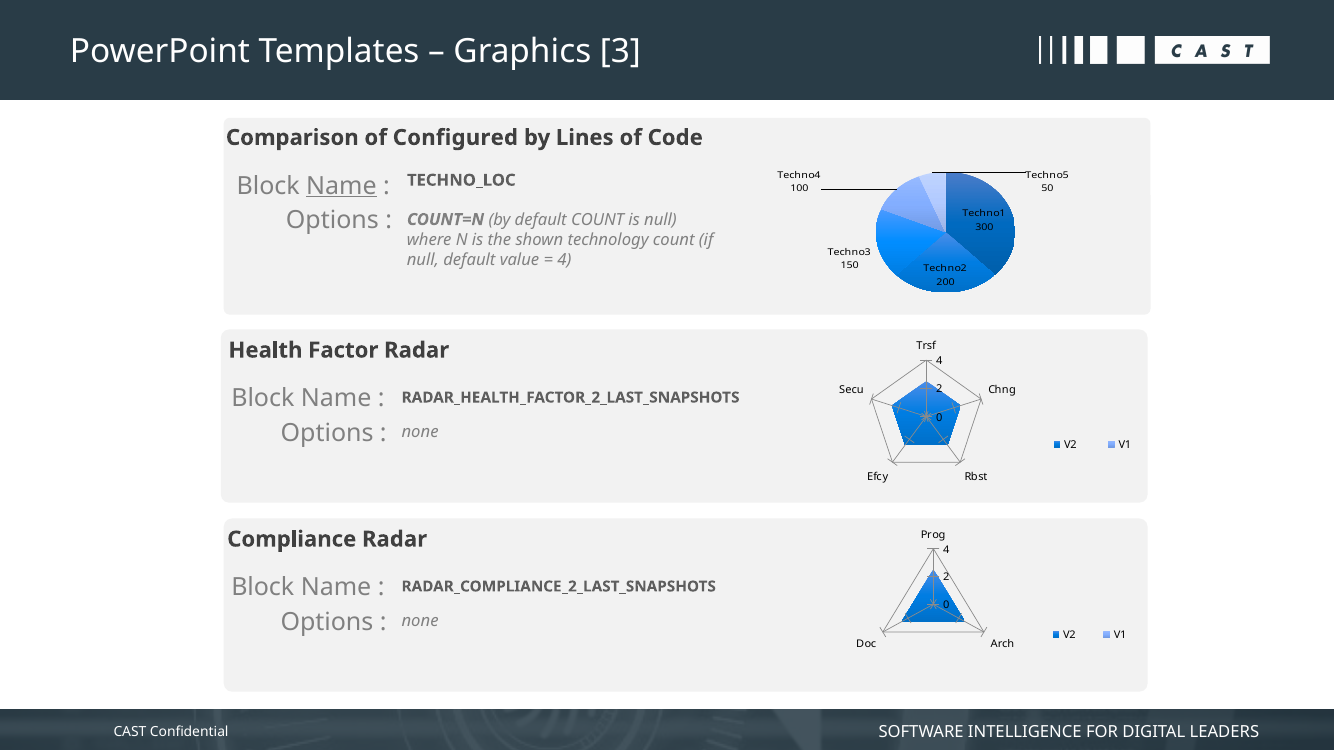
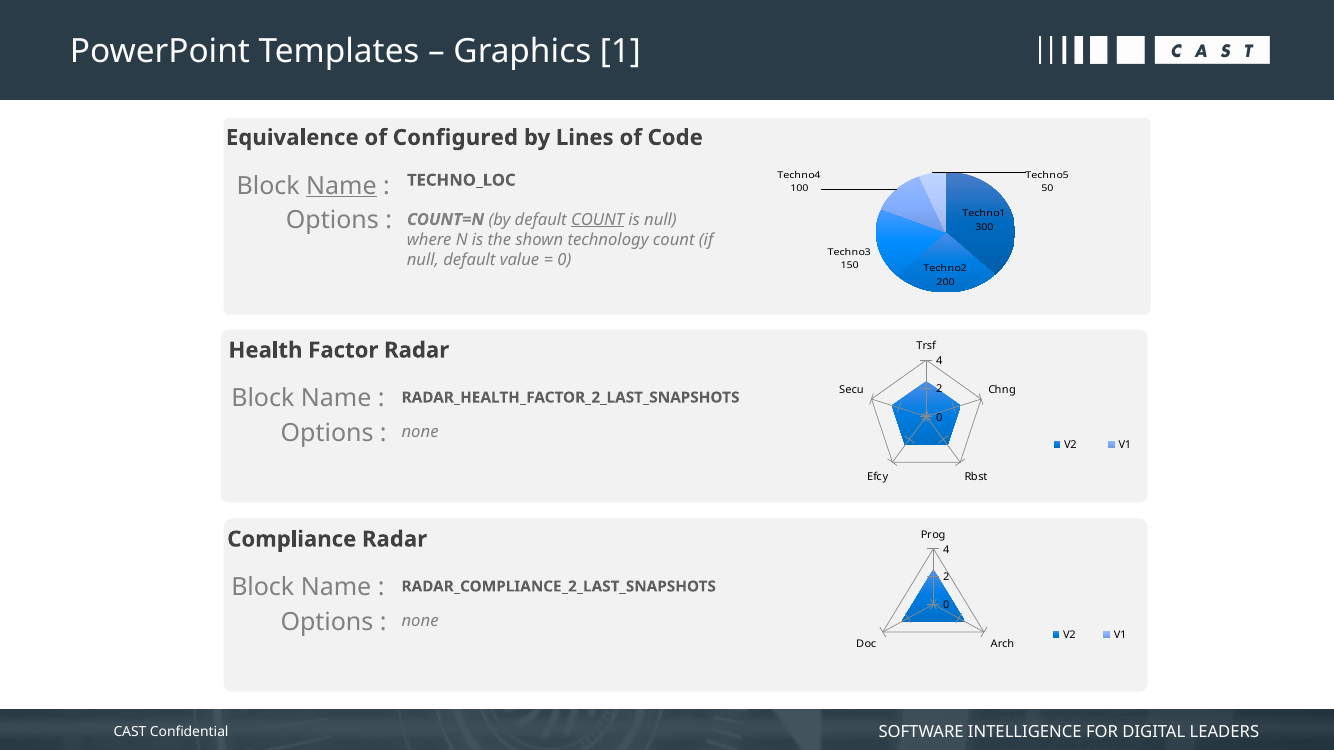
3: 3 -> 1 (620, 52)
Comparison: Comparison -> Equivalence (292, 138)
COUNT underline: none -> present (598, 220)
4: 4 -> 0 (564, 260)
